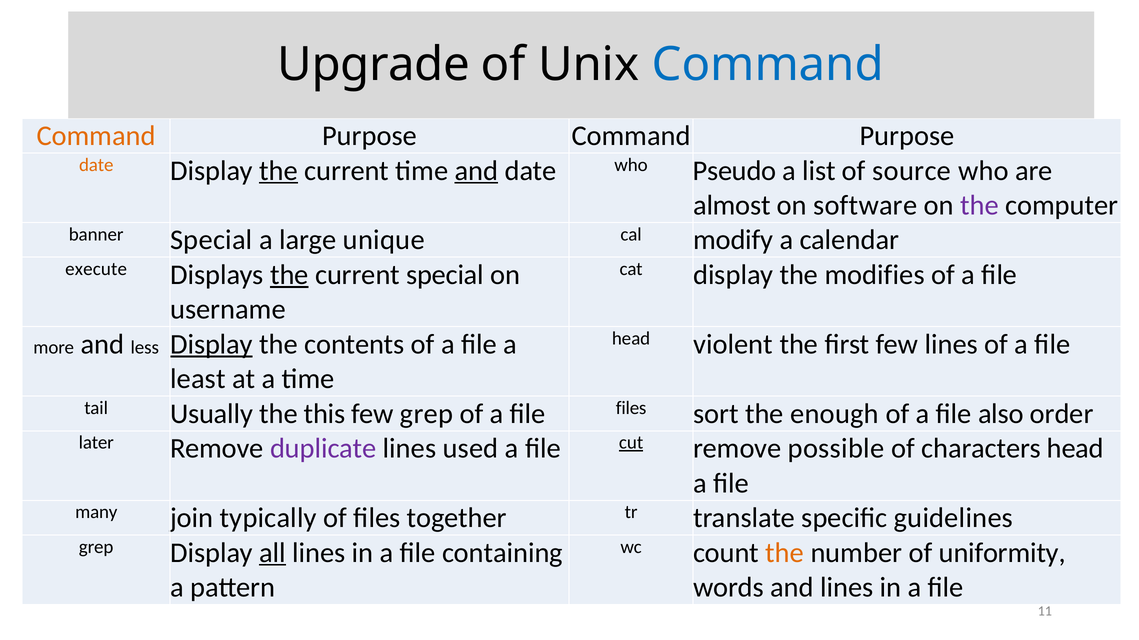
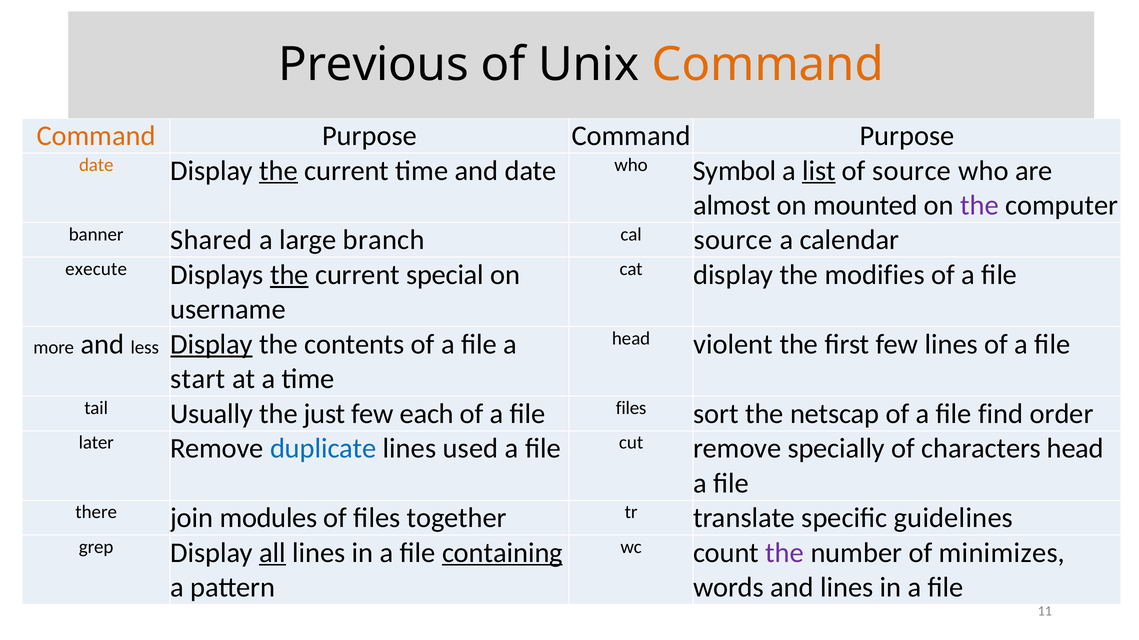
Upgrade: Upgrade -> Previous (373, 65)
Command colour: blue -> orange (768, 65)
and underline: present -> none (476, 171)
Pseudo: Pseudo -> Symbol (735, 171)
list underline: none -> present (819, 171)
software: software -> mounted (866, 206)
banner Special: Special -> Shared (211, 240)
unique: unique -> branch (384, 240)
cal modify: modify -> source (733, 240)
least: least -> start (198, 379)
this: this -> just (325, 414)
few grep: grep -> each (427, 414)
enough: enough -> netscap (835, 414)
also: also -> find (1001, 414)
duplicate colour: purple -> blue (323, 449)
cut underline: present -> none (631, 443)
possible: possible -> specially (836, 449)
many: many -> there (96, 513)
typically: typically -> modules (268, 518)
containing underline: none -> present (502, 553)
the colour: orange -> purple (785, 553)
uniformity: uniformity -> minimizes (1002, 553)
